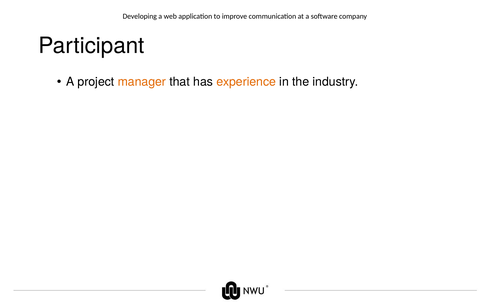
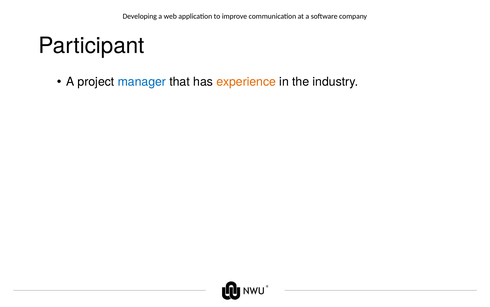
manager colour: orange -> blue (142, 82)
